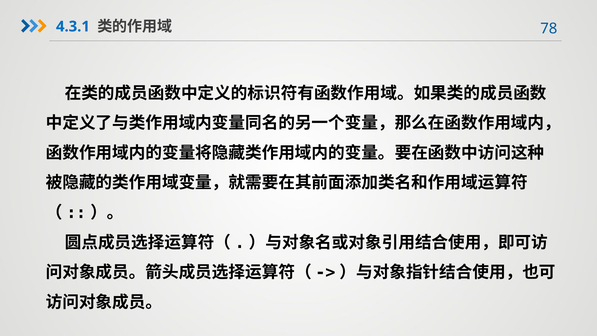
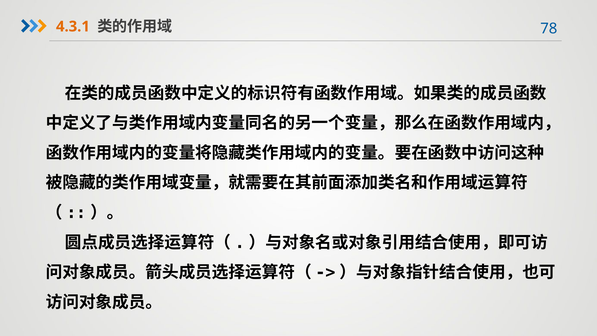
4.3.1 colour: blue -> orange (73, 26)
